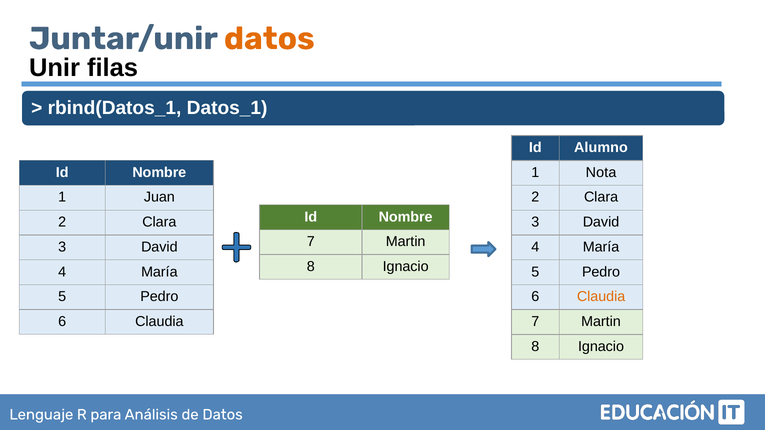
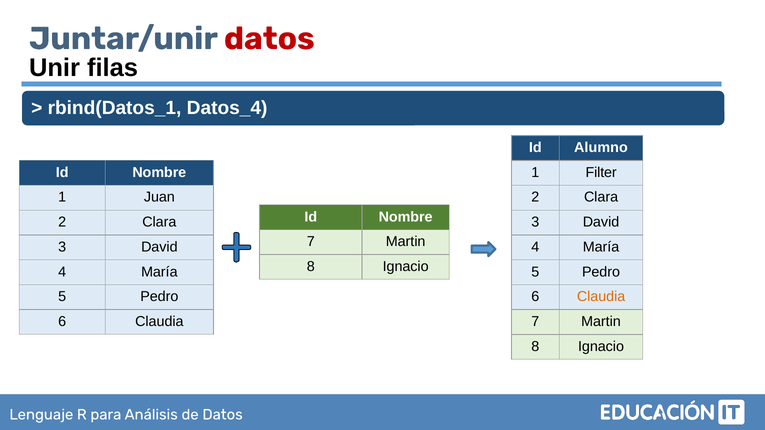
datos colour: orange -> red (269, 39)
Datos_1: Datos_1 -> Datos_4 (227, 108)
Nota: Nota -> Filter (601, 173)
